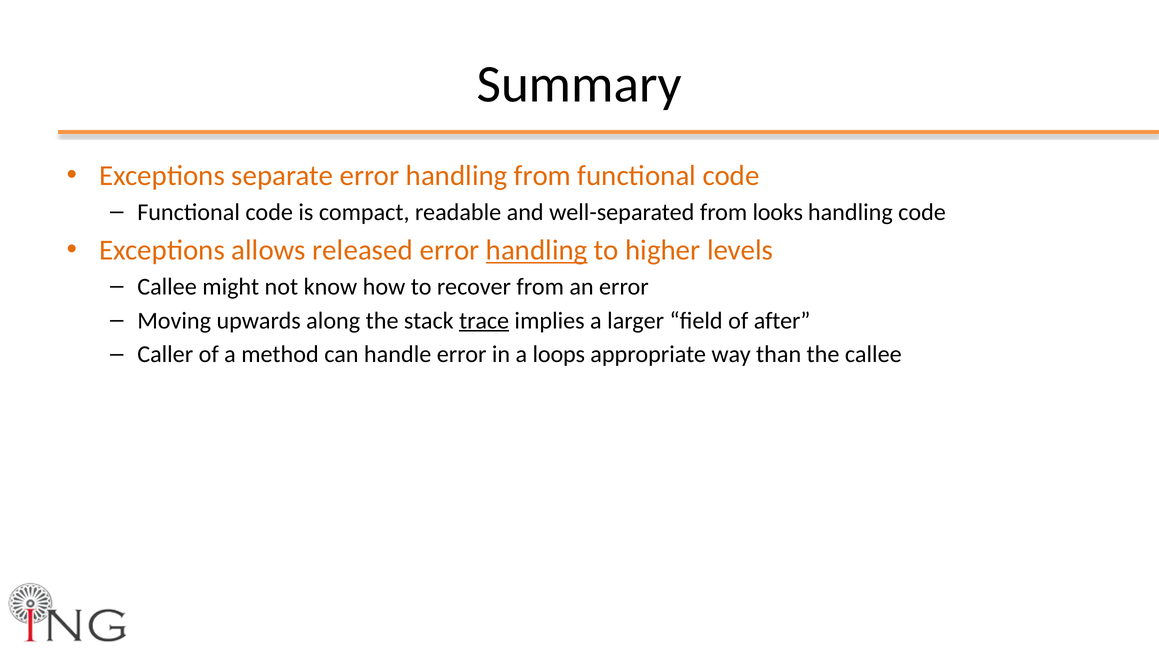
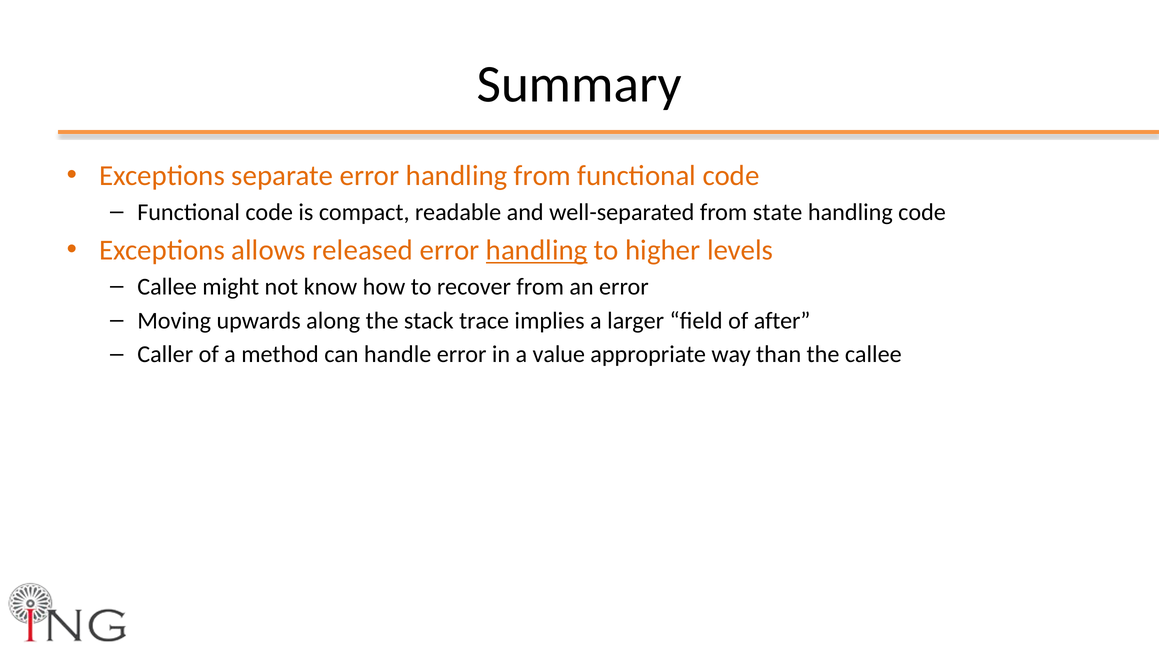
looks: looks -> state (778, 212)
trace underline: present -> none (484, 321)
loops: loops -> value (559, 354)
